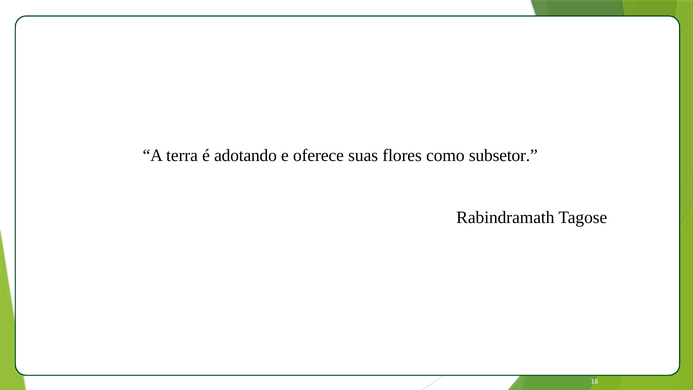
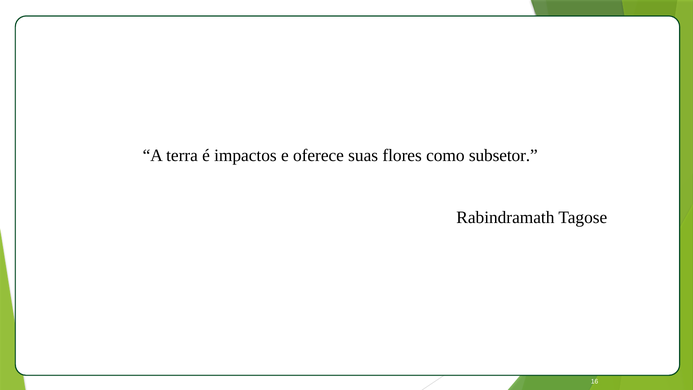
adotando: adotando -> impactos (245, 155)
